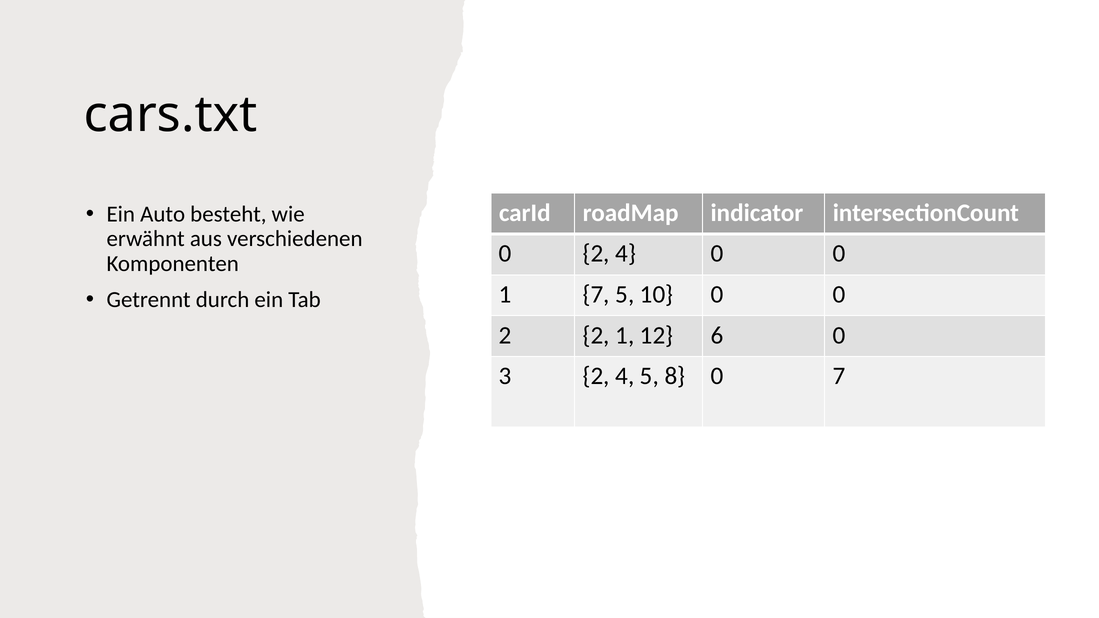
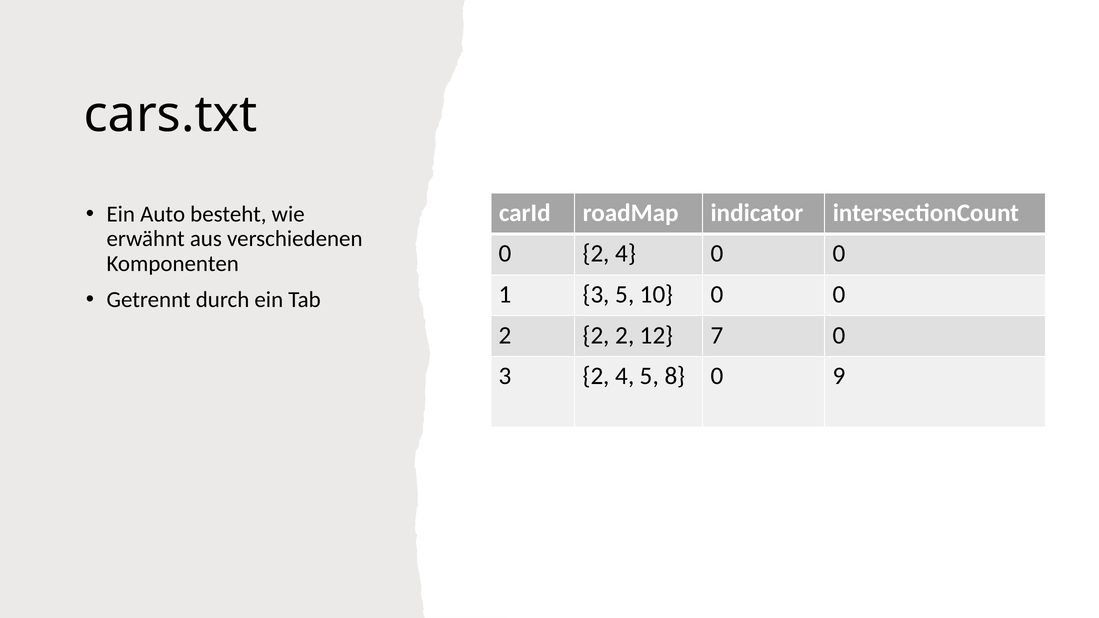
1 7: 7 -> 3 (596, 295)
2 2 1: 1 -> 2 (625, 335)
6: 6 -> 7 (717, 335)
0 7: 7 -> 9 (839, 376)
